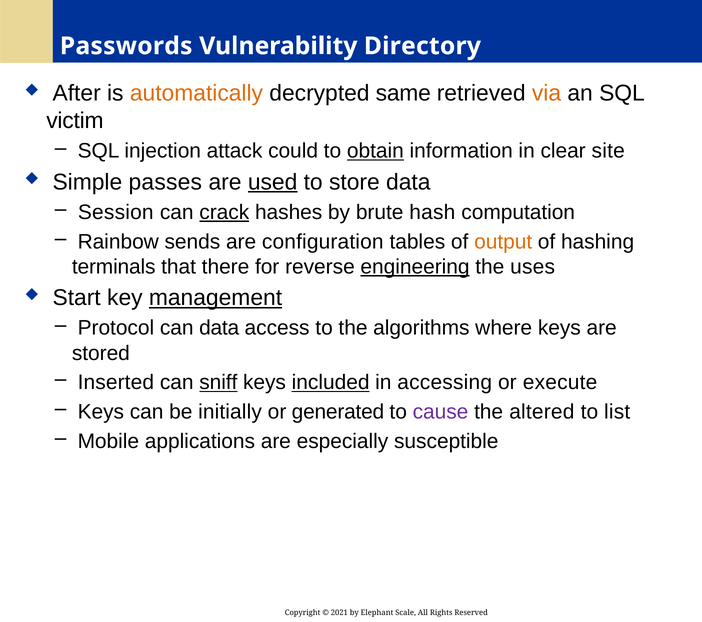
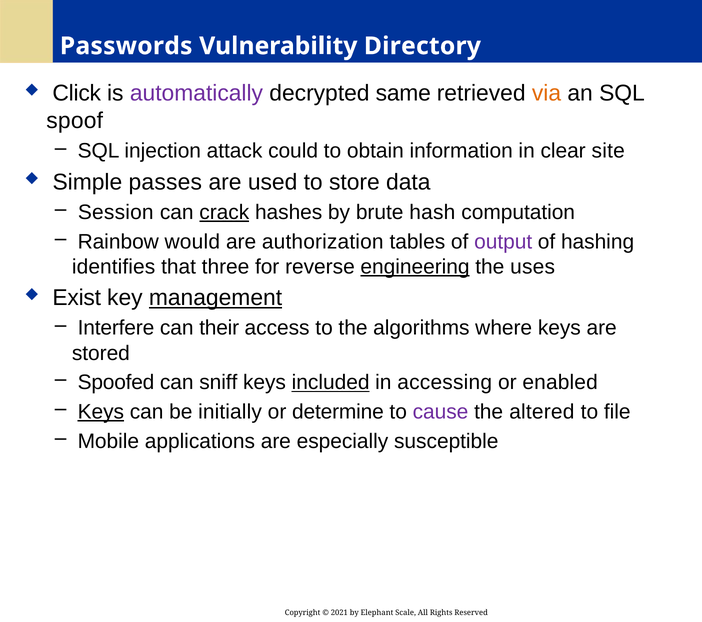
After: After -> Click (77, 93)
automatically colour: orange -> purple (196, 93)
victim: victim -> spoof (75, 121)
obtain underline: present -> none (375, 151)
used underline: present -> none (273, 182)
sends: sends -> would (192, 241)
configuration: configuration -> authorization (323, 241)
output colour: orange -> purple (503, 241)
terminals: terminals -> identifies (114, 267)
there: there -> three (226, 267)
Start: Start -> Exist (77, 298)
Protocol: Protocol -> Interfere (116, 328)
can data: data -> their (219, 328)
Inserted: Inserted -> Spoofed (116, 382)
sniff underline: present -> none (218, 382)
execute: execute -> enabled (560, 382)
Keys underline: none -> present (101, 411)
generated: generated -> determine (338, 411)
list: list -> file (617, 411)
